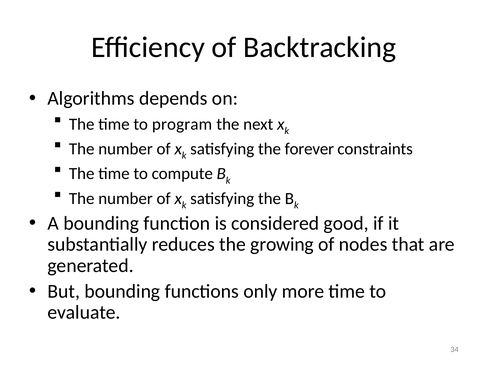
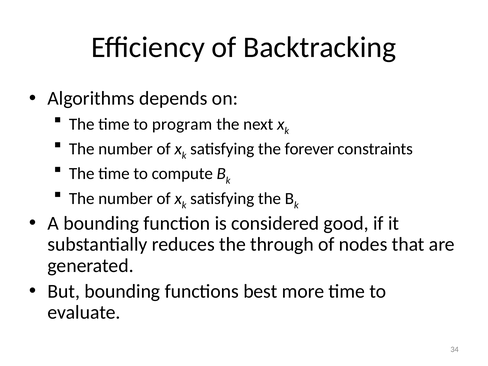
growing: growing -> through (282, 244)
only: only -> best (260, 291)
